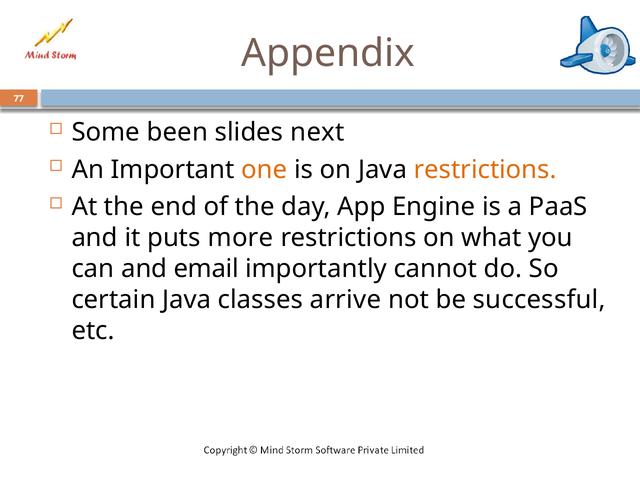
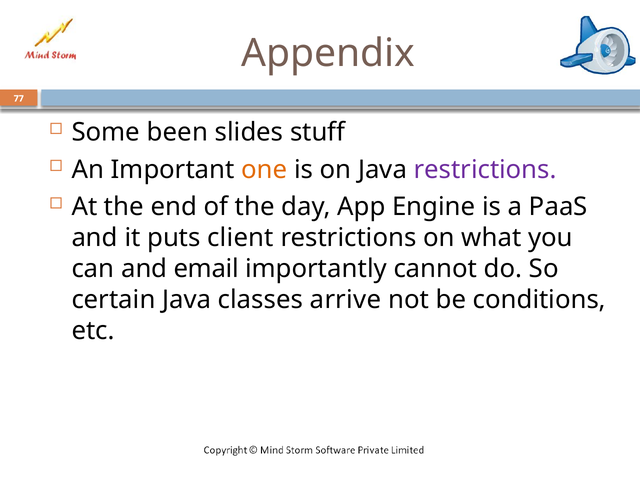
next: next -> stuff (318, 132)
restrictions colour: orange -> purple (485, 170)
more: more -> client (241, 238)
successful: successful -> conditions (539, 300)
